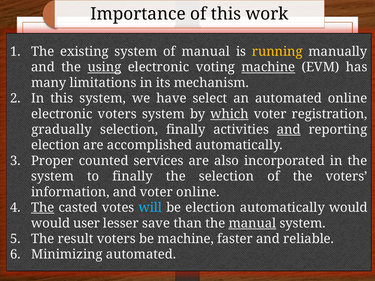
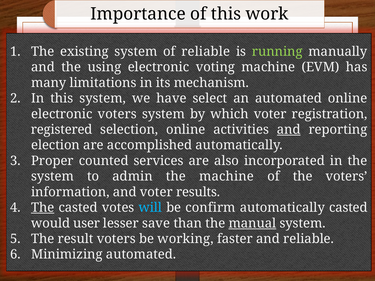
of manual: manual -> reliable (206, 52)
running colour: yellow -> light green (277, 52)
using underline: present -> none (104, 67)
machine underline: present -> none (268, 67)
which underline: present -> none (230, 114)
gradually: gradually -> registered (62, 130)
selection finally: finally -> online (186, 130)
to finally: finally -> admin (133, 177)
the selection: selection -> machine (226, 177)
voter online: online -> results (198, 192)
be election: election -> confirm (210, 208)
automatically would: would -> casted (348, 208)
be machine: machine -> working (186, 239)
